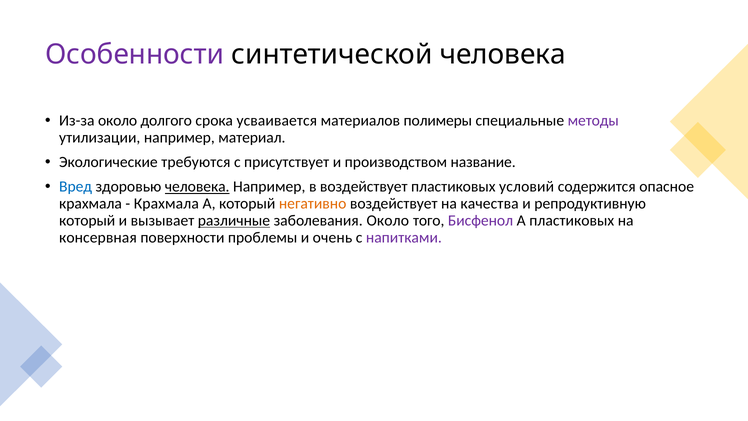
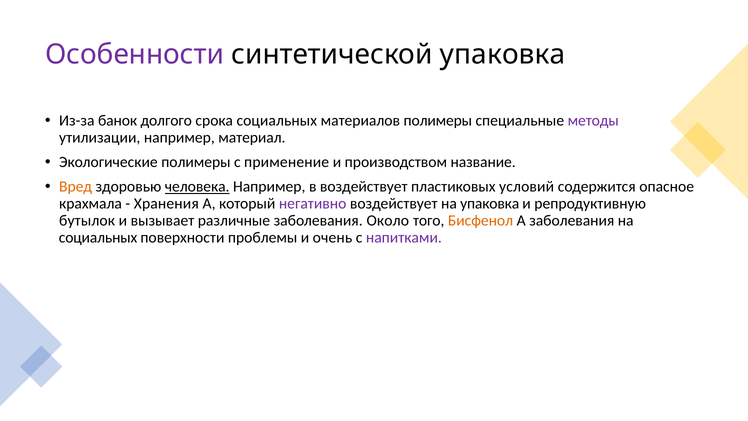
синтетической человека: человека -> упаковка (503, 54)
Из-за около: около -> банок (118, 121)
срока усваивается: усваивается -> социальных (277, 121)
Экологические требуются: требуются -> полимеры (196, 162)
присутствует: присутствует -> применение (287, 162)
Вред colour: blue -> orange (76, 187)
Крахмала: Крахмала -> Хранения (166, 204)
негативно colour: orange -> purple (313, 204)
на качества: качества -> упаковка (490, 204)
который: который -> бутылок (87, 220)
различные underline: present -> none (234, 220)
Бисфенол colour: purple -> orange (481, 220)
A пластиковых: пластиковых -> заболевания (572, 220)
консервная: консервная -> социальных (98, 237)
